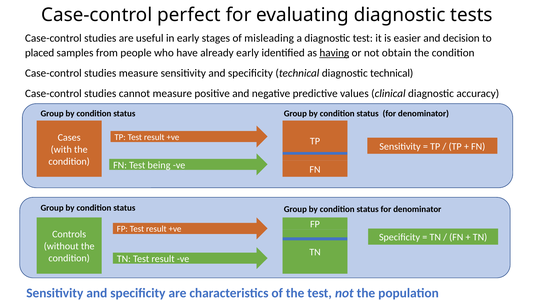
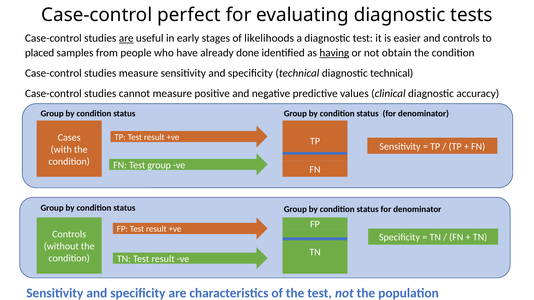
are underline: none -> present (126, 38)
misleading: misleading -> likelihoods (269, 38)
and decision: decision -> controls (461, 38)
already early: early -> done (248, 53)
Test being: being -> group (159, 165)
